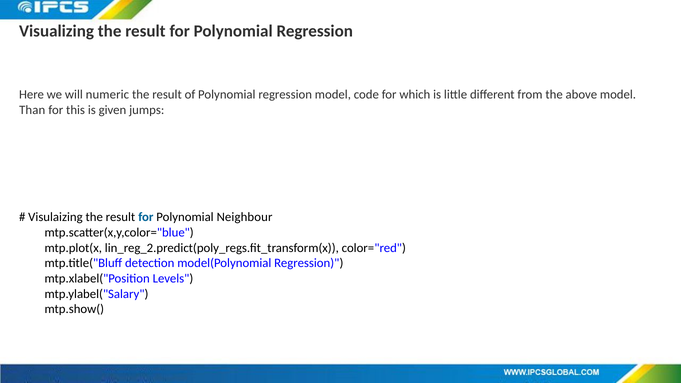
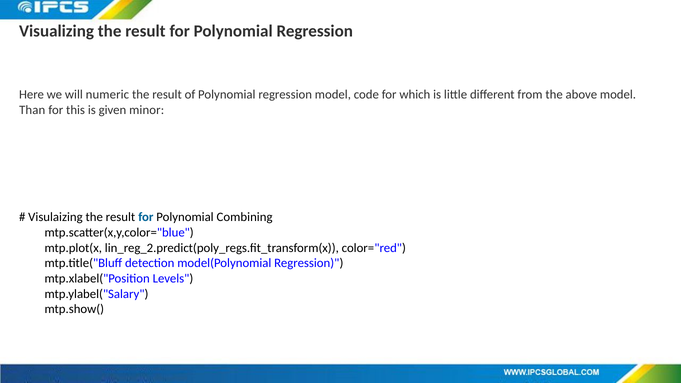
jumps: jumps -> minor (147, 110)
Neighbour: Neighbour -> Combining (245, 217)
